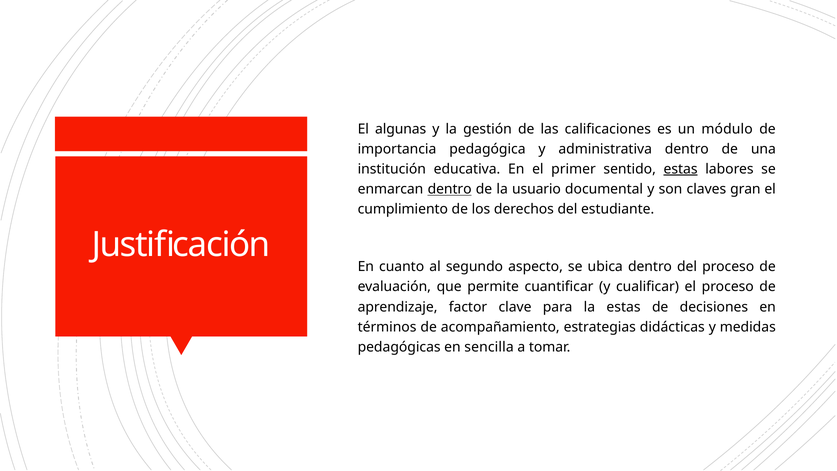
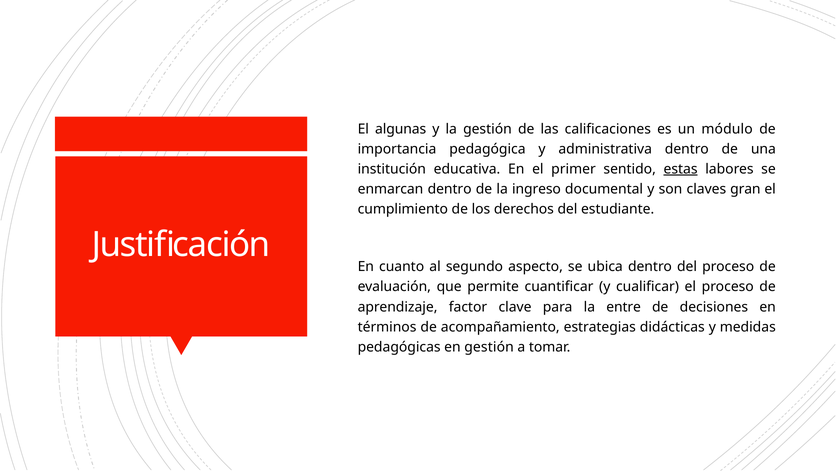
dentro underline: present -> none (450, 189)
usuario: usuario -> ingreso (536, 189)
la estas: estas -> entre (624, 307)
en sencilla: sencilla -> gestión (489, 347)
